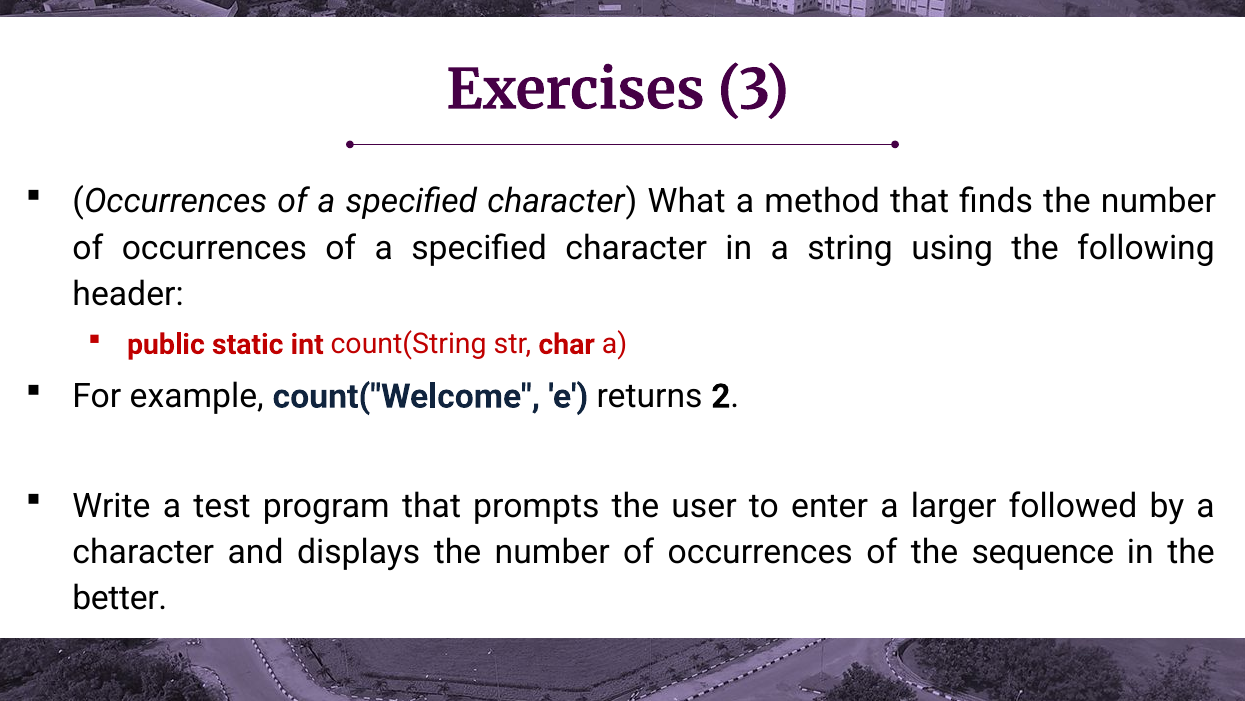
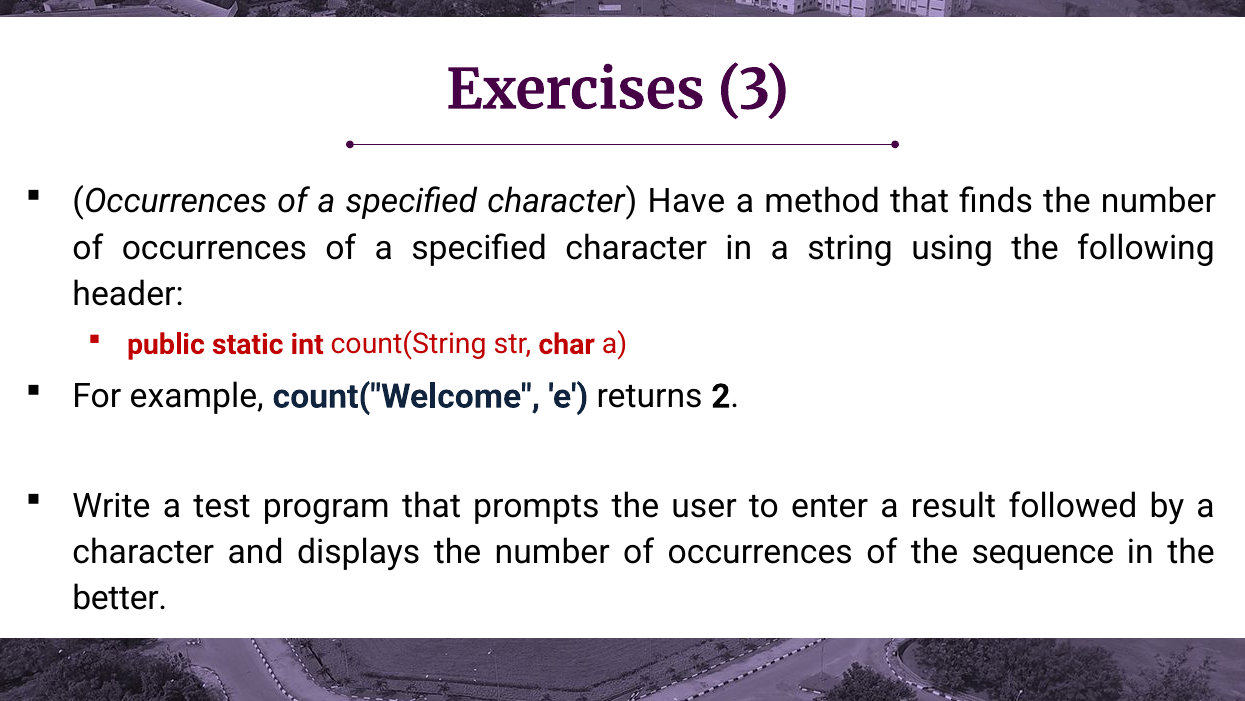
What: What -> Have (686, 202)
larger: larger -> result (954, 506)
